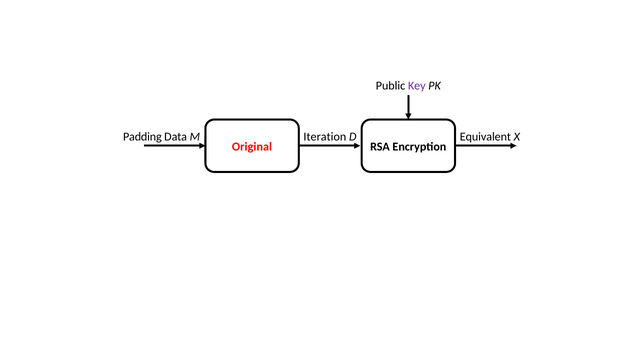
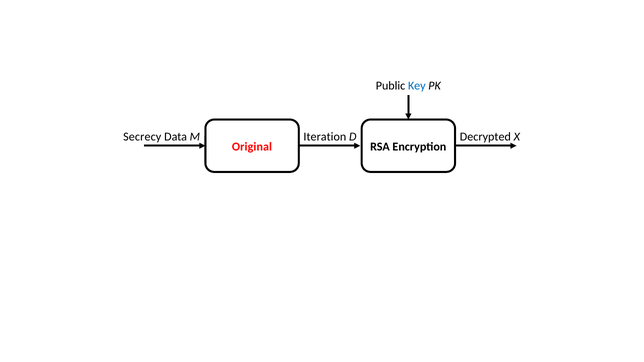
Key colour: purple -> blue (417, 86)
Padding: Padding -> Secrecy (142, 137)
Equivalent: Equivalent -> Decrypted (485, 137)
